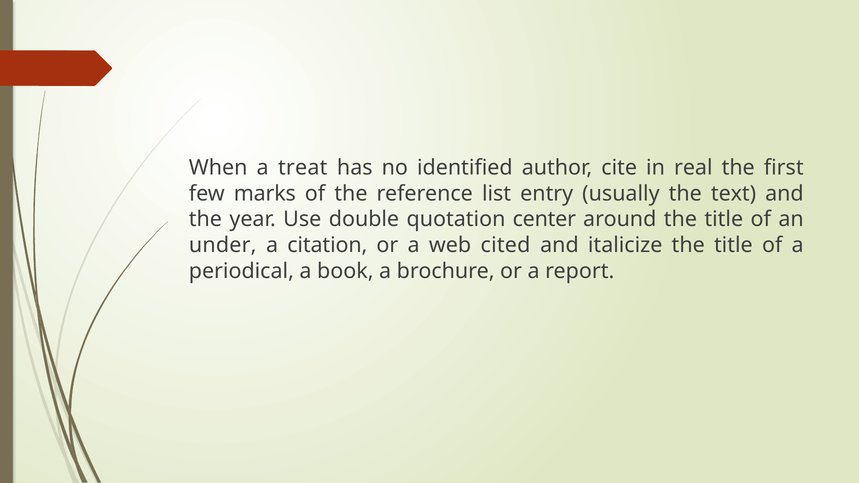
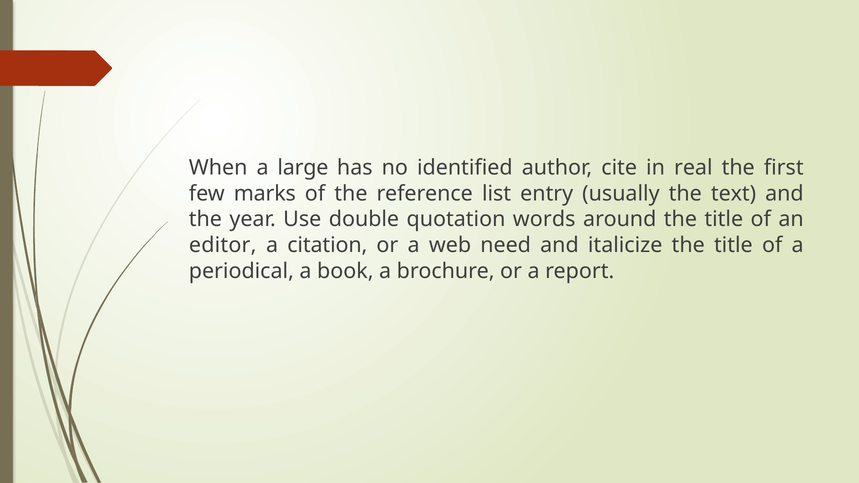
treat: treat -> large (303, 168)
center: center -> words (544, 219)
under: under -> editor (223, 245)
cited: cited -> need (506, 245)
